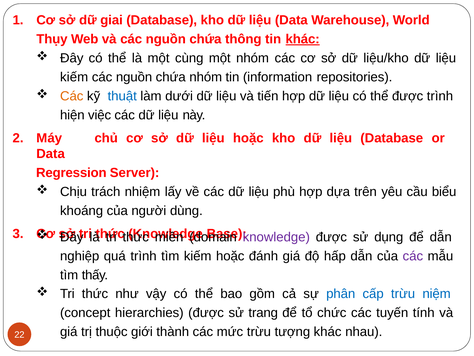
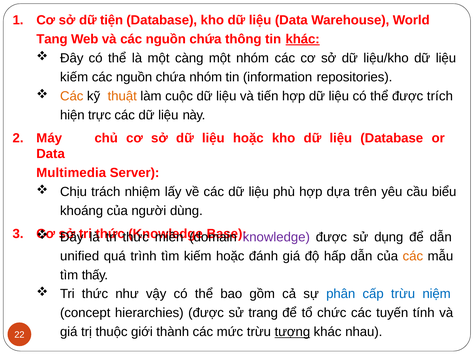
giai: giai -> tiện (112, 20)
Thụy: Thụy -> Tang (52, 39)
cùng: cùng -> càng (189, 58)
thuật colour: blue -> orange (122, 96)
dưới: dưới -> cuộc (179, 96)
được trình: trình -> trích (440, 96)
việc: việc -> trực (100, 115)
Regression: Regression -> Multimedia (71, 173)
nghiệp: nghiệp -> unified (80, 256)
các colour: purple -> orange (413, 256)
tượng underline: none -> present (292, 331)
